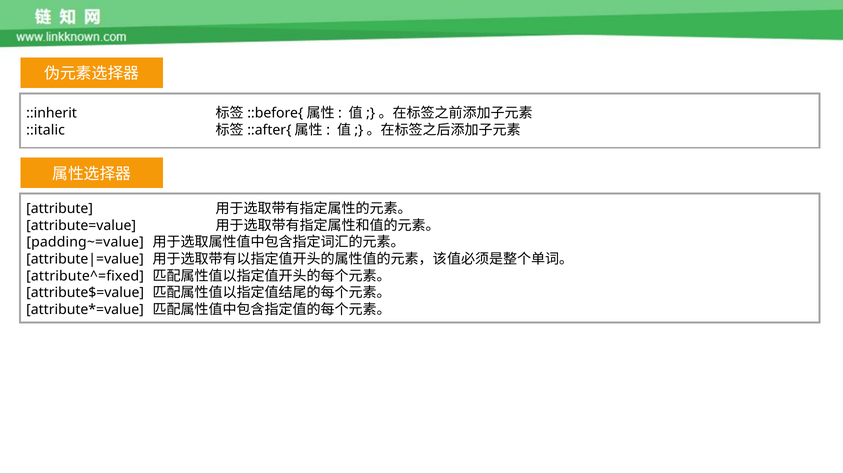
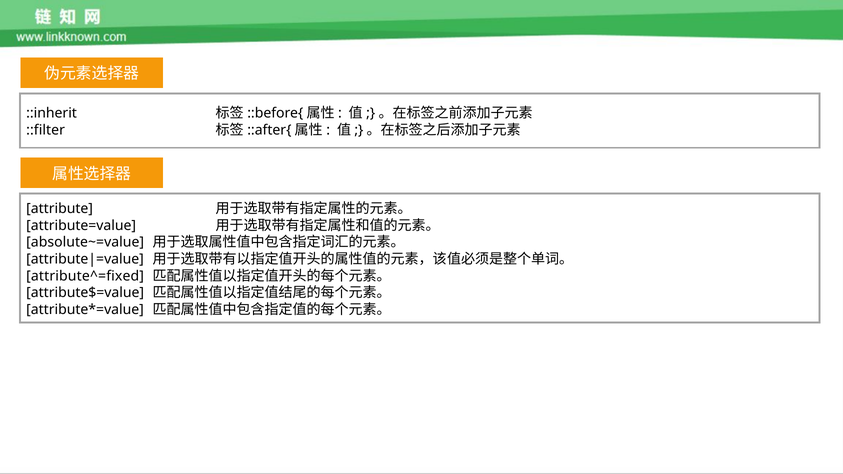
::italic: ::italic -> ::filter (46, 130)
padding~=value: padding~=value -> absolute~=value (85, 242)
